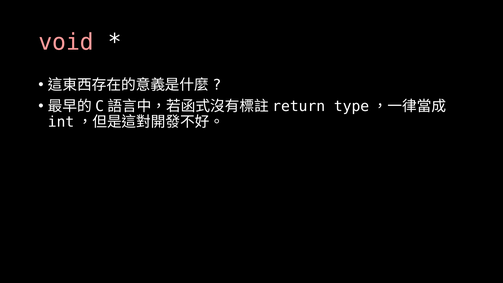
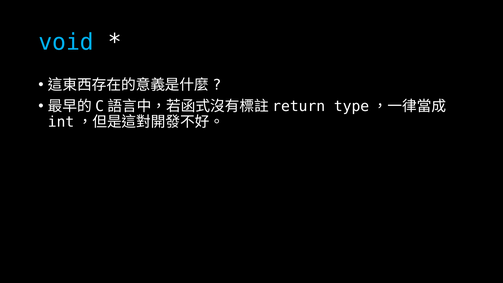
void colour: pink -> light blue (66, 42)
